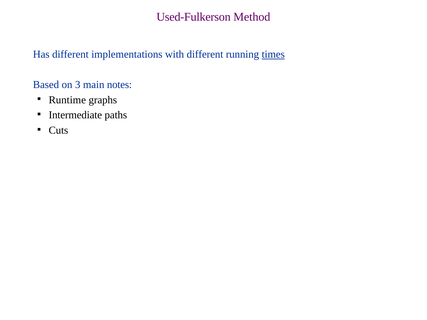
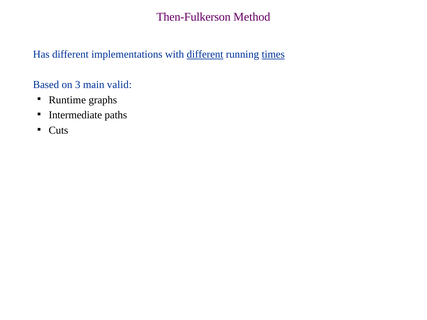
Used-Fulkerson: Used-Fulkerson -> Then-Fulkerson (194, 17)
different underline: none -> present (205, 54)
notes: notes -> valid (119, 85)
